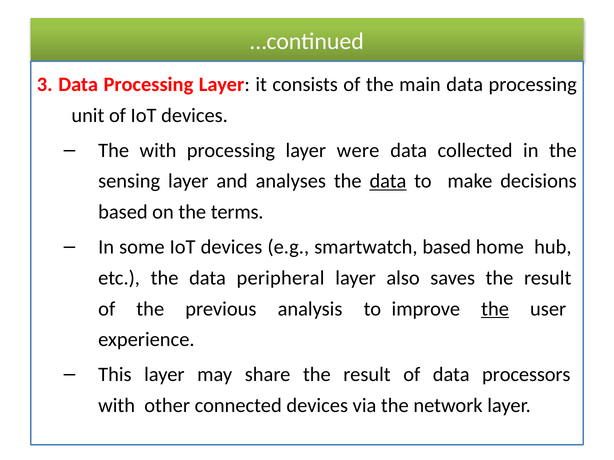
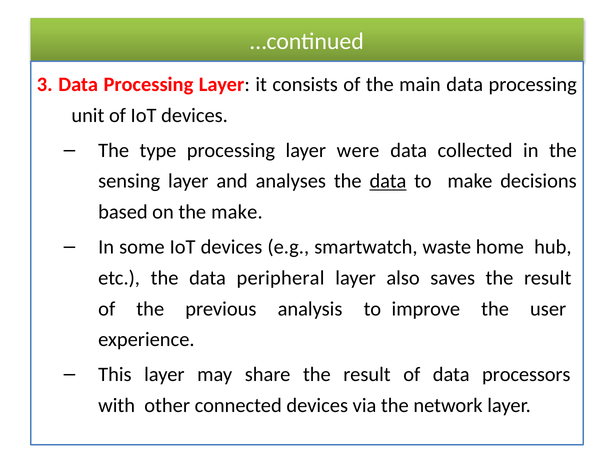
The with: with -> type (158, 150)
the terms: terms -> make (237, 212)
smartwatch based: based -> waste (447, 247)
the underline: present -> none (495, 309)
